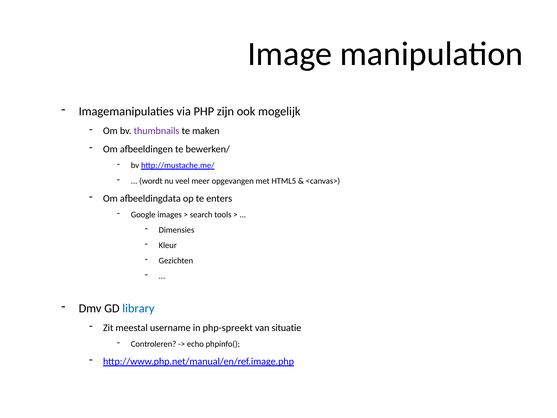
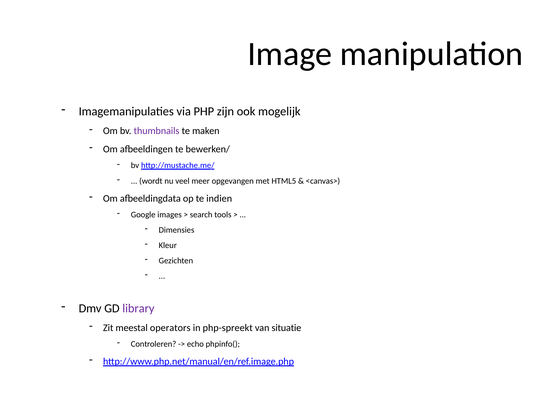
enters: enters -> indien (219, 198)
library colour: blue -> purple (138, 308)
username: username -> operators (170, 328)
